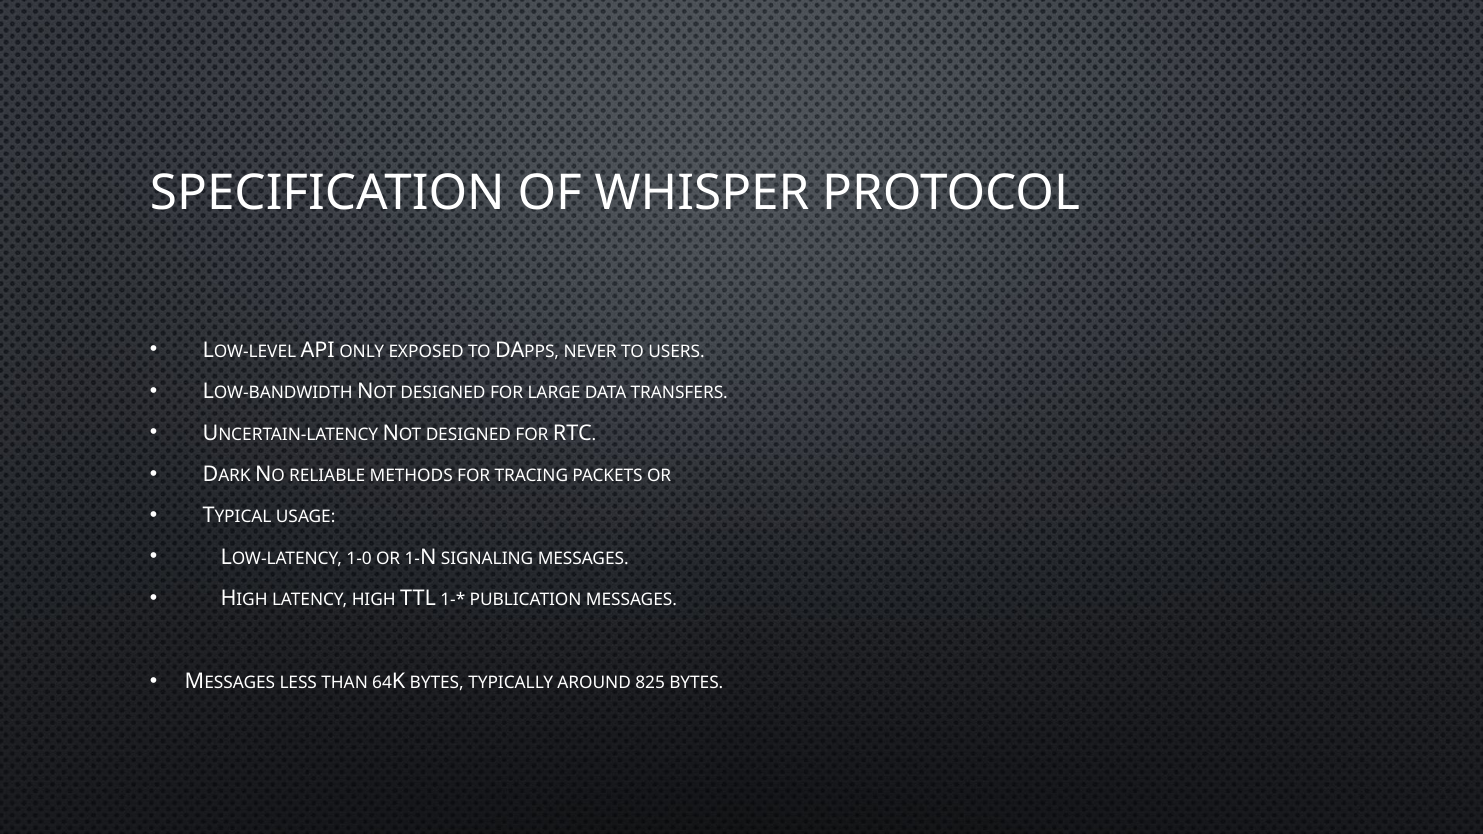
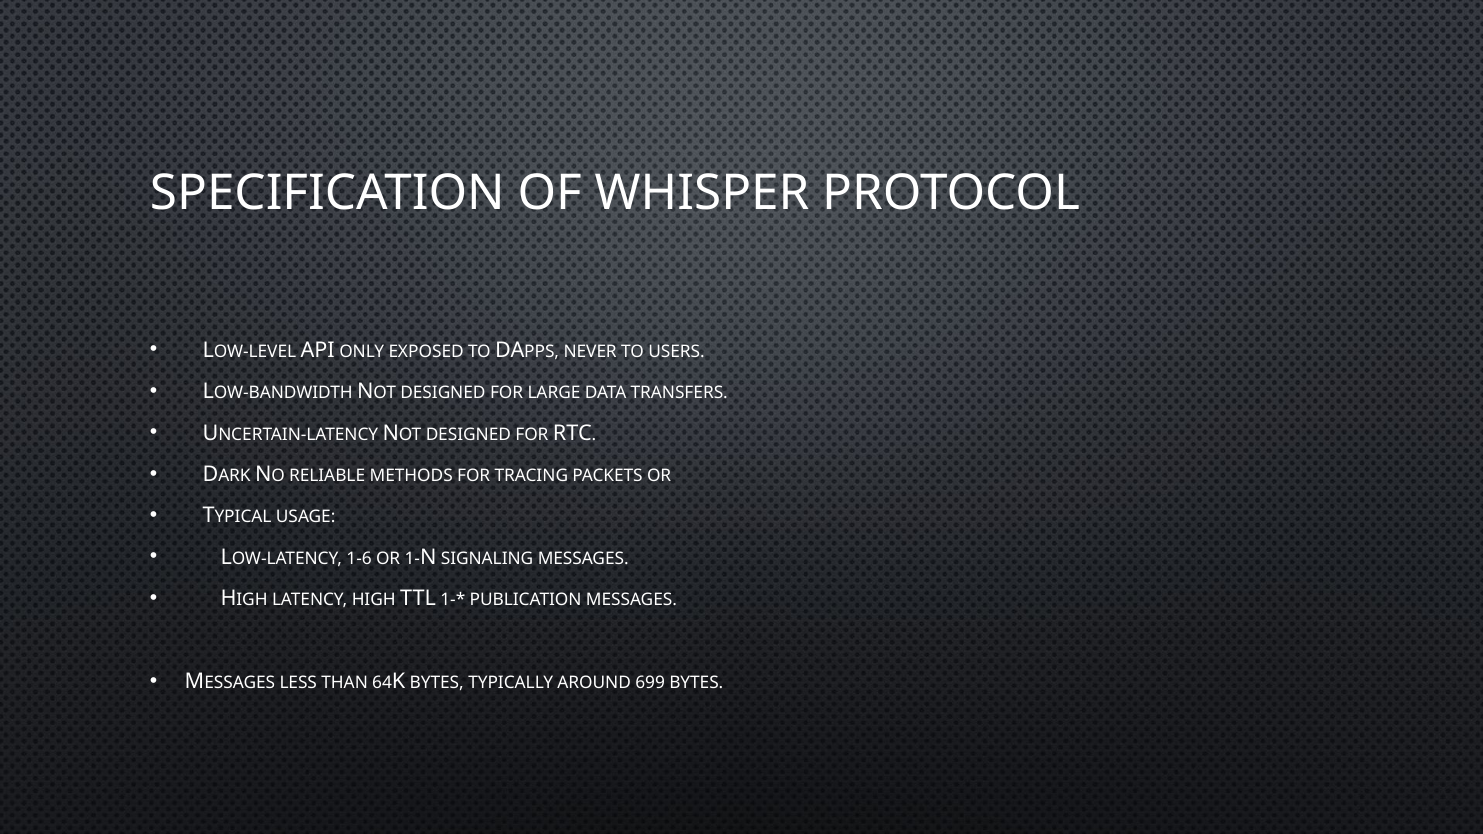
1-0: 1-0 -> 1-6 (359, 559)
825: 825 -> 699 (650, 683)
